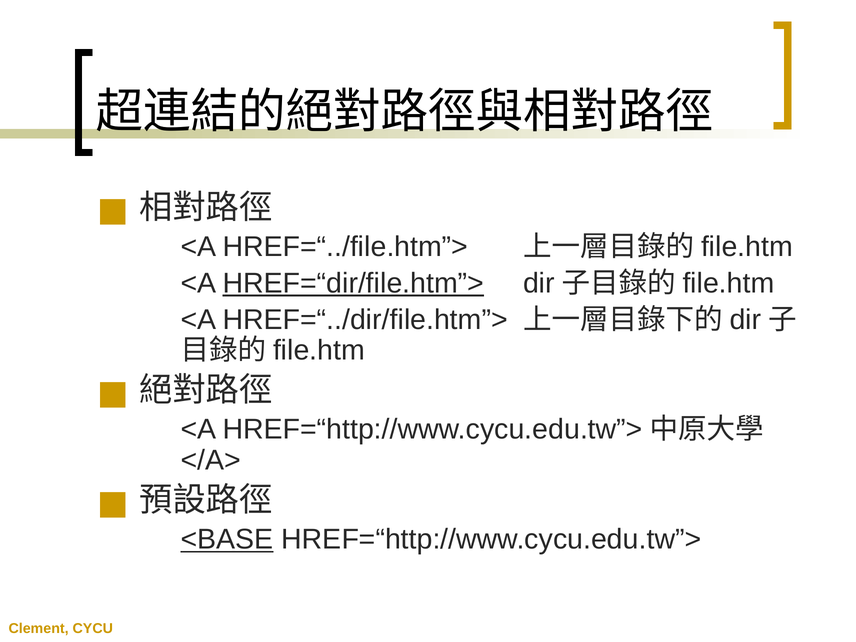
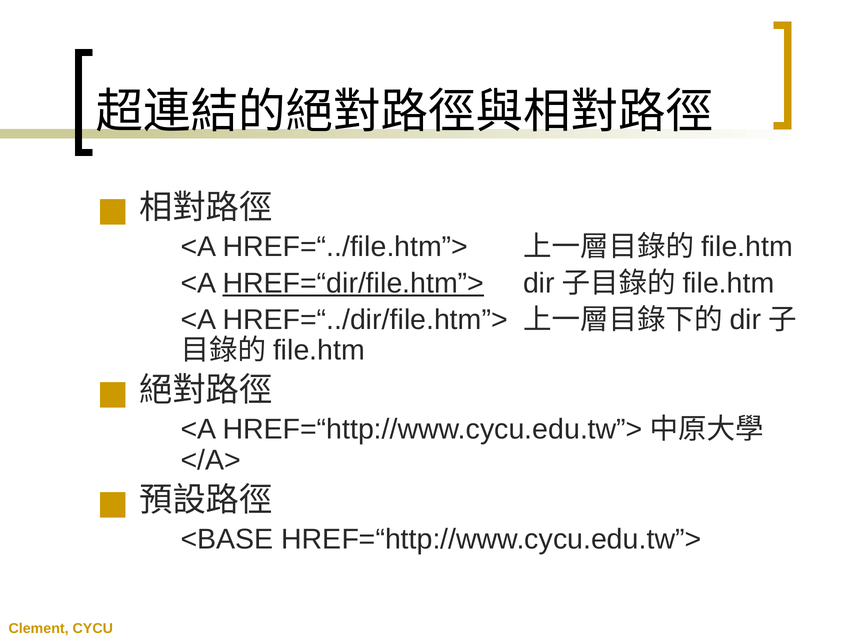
<BASE underline: present -> none (227, 539)
